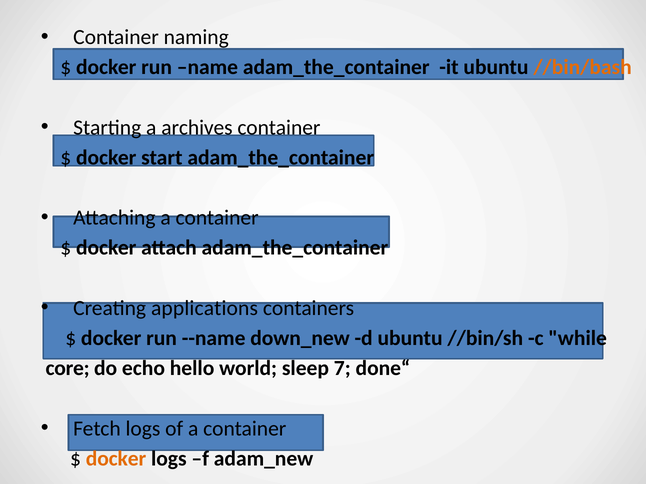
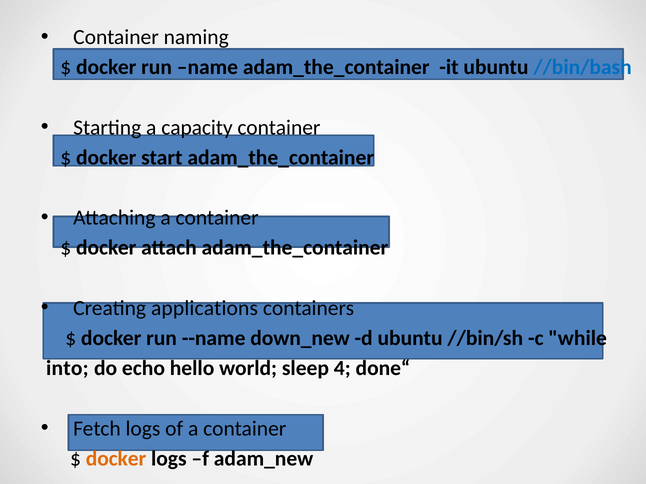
//bin/bash colour: orange -> blue (583, 67)
archives: archives -> capacity (197, 128)
core: core -> into (67, 369)
7: 7 -> 4 (342, 369)
